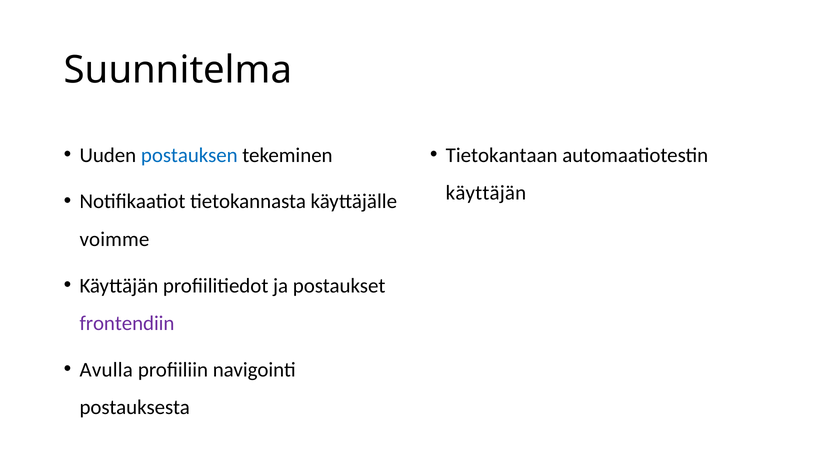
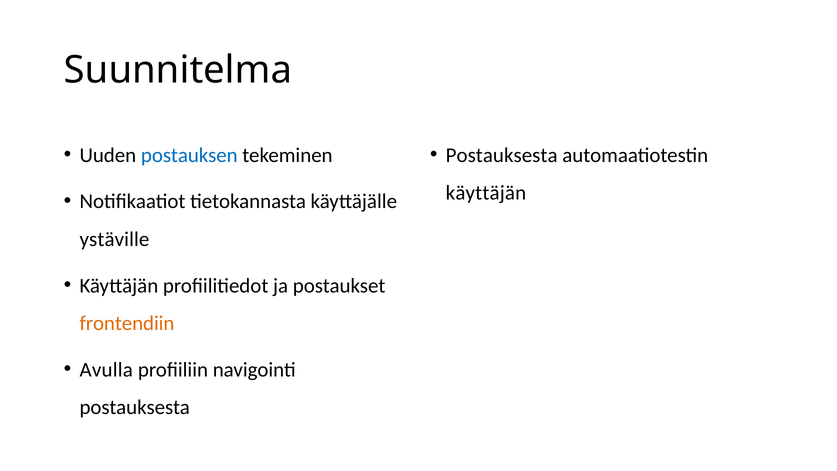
Tietokantaan: Tietokantaan -> Postauksesta (502, 155)
voimme: voimme -> ystäville (114, 239)
frontendiin colour: purple -> orange (127, 323)
